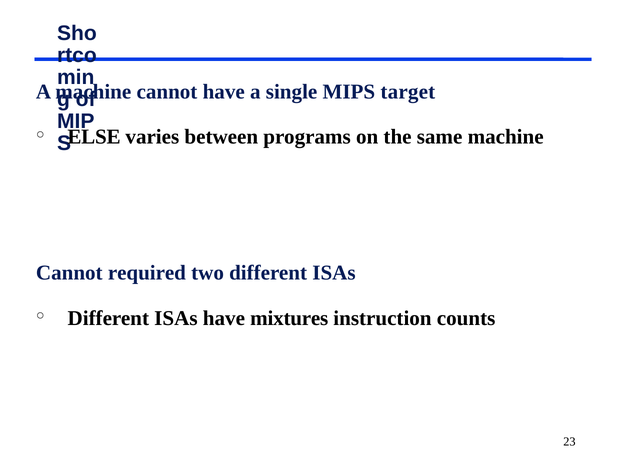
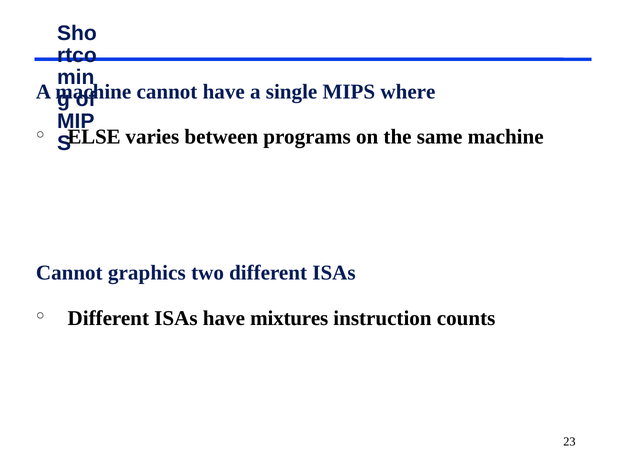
target: target -> where (408, 92)
required: required -> graphics (147, 273)
